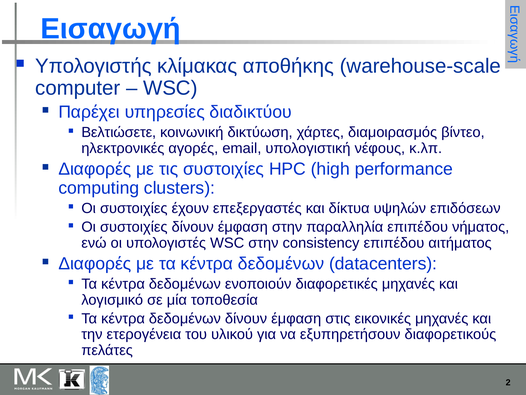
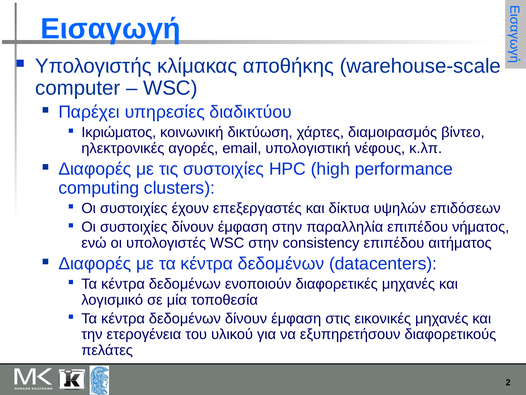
Βελτιώσετε: Βελτιώσετε -> Ικριώματος (119, 132)
